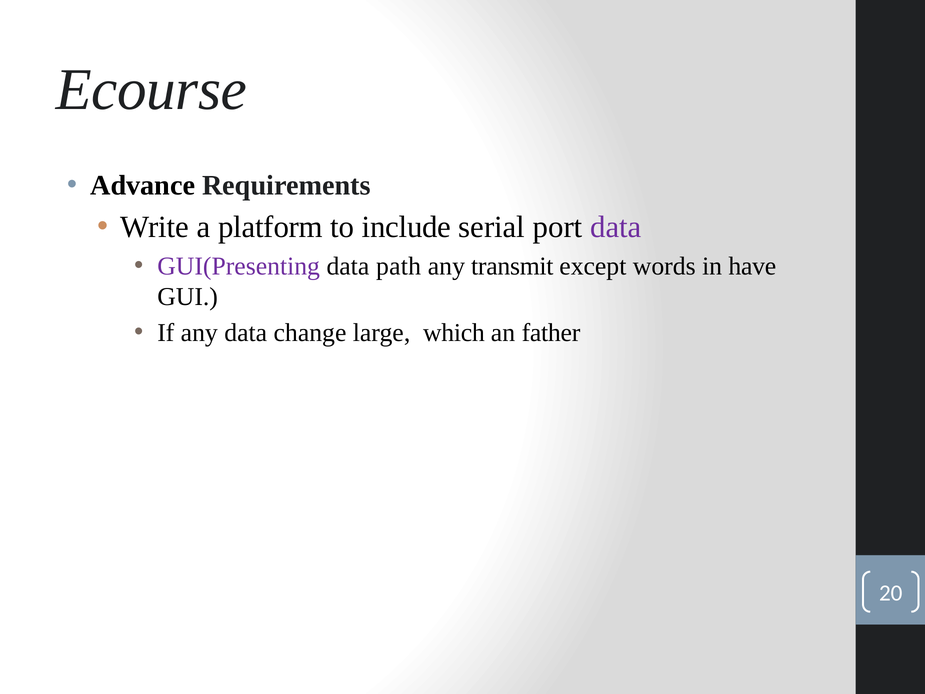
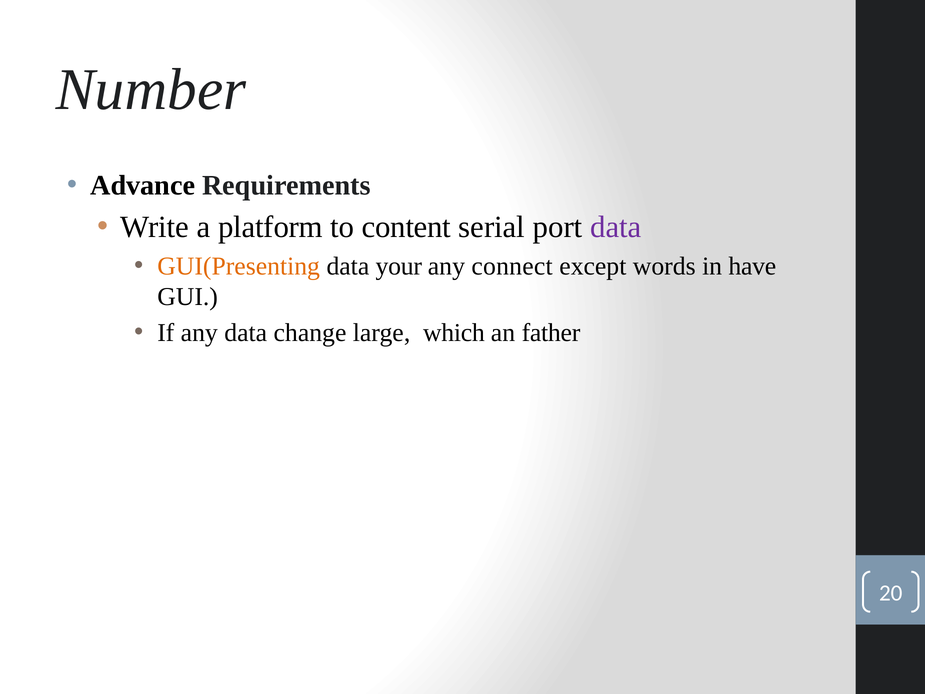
Ecourse: Ecourse -> Number (151, 90)
include: include -> content (406, 227)
GUI(Presenting colour: purple -> orange (239, 266)
path: path -> your (399, 266)
transmit: transmit -> connect (512, 266)
